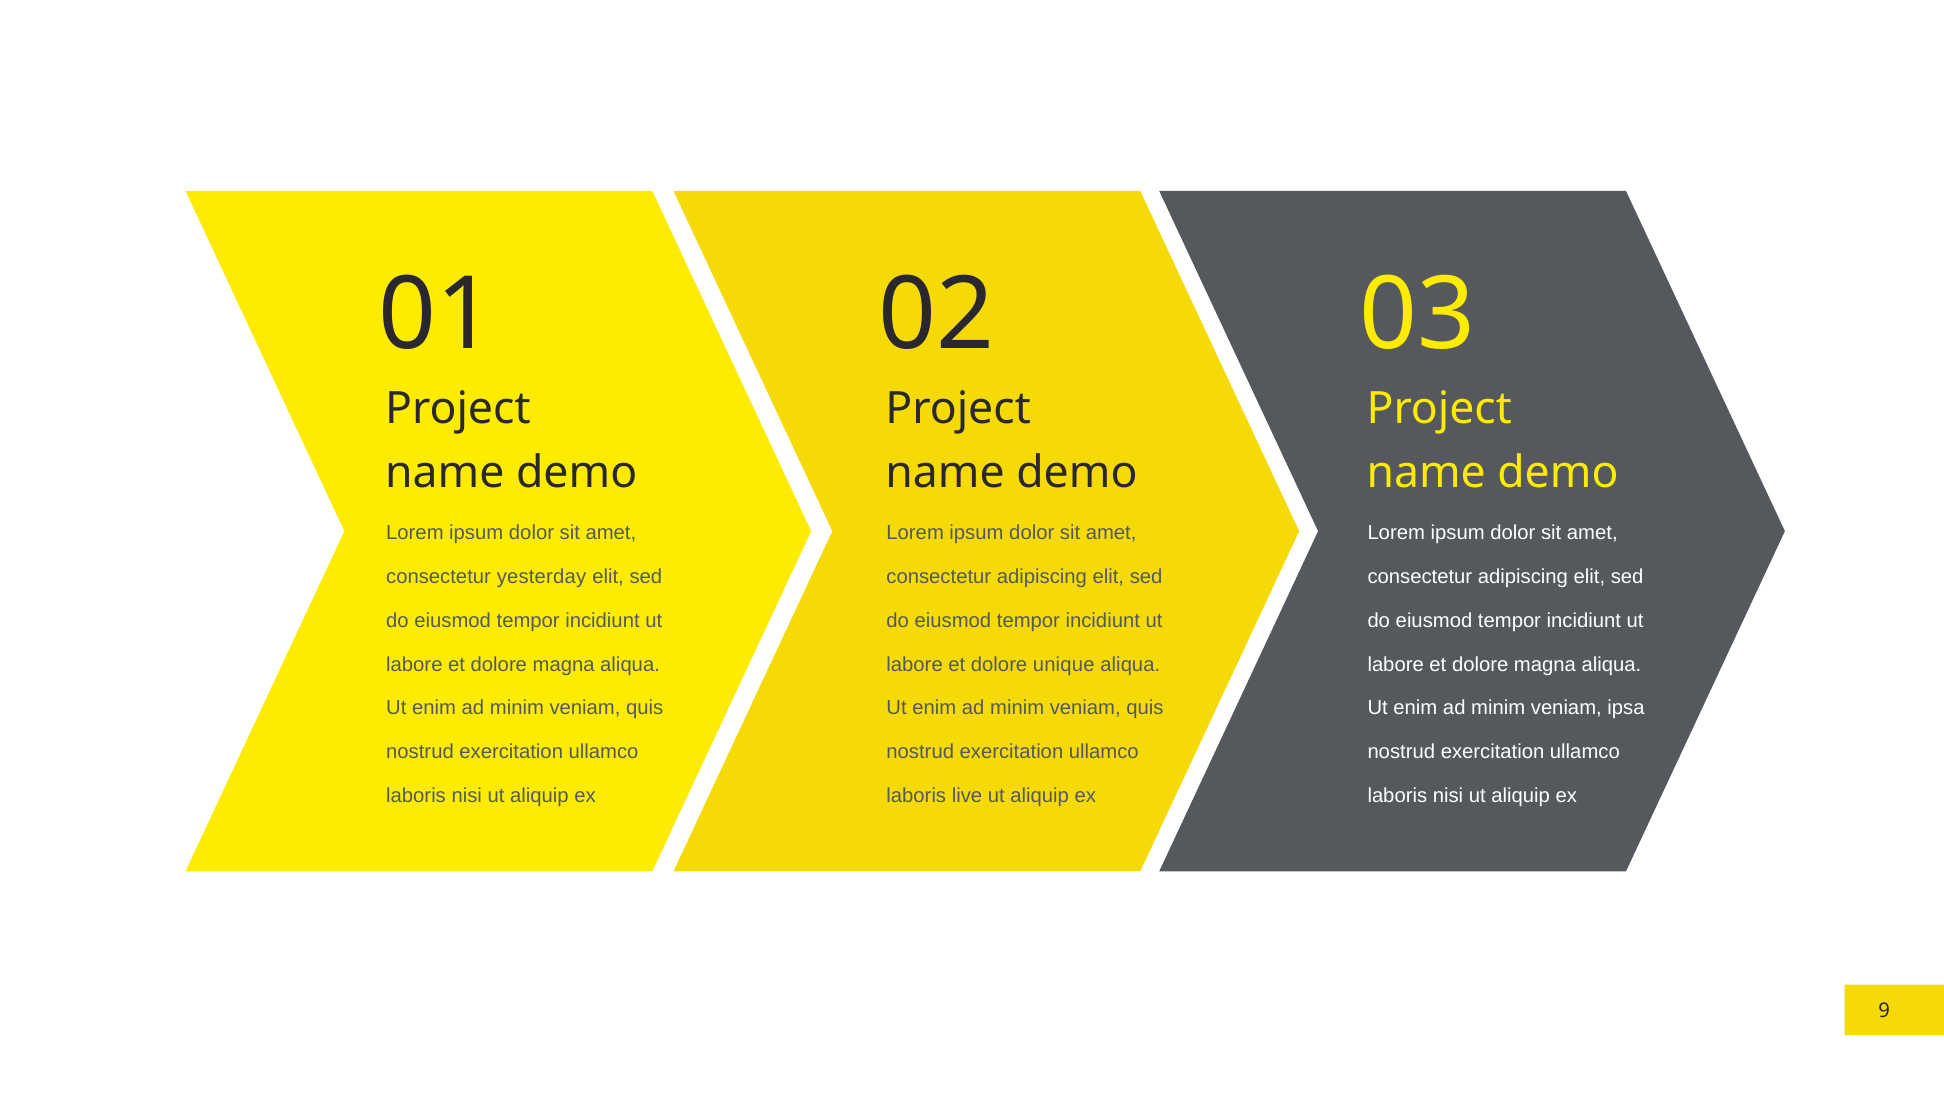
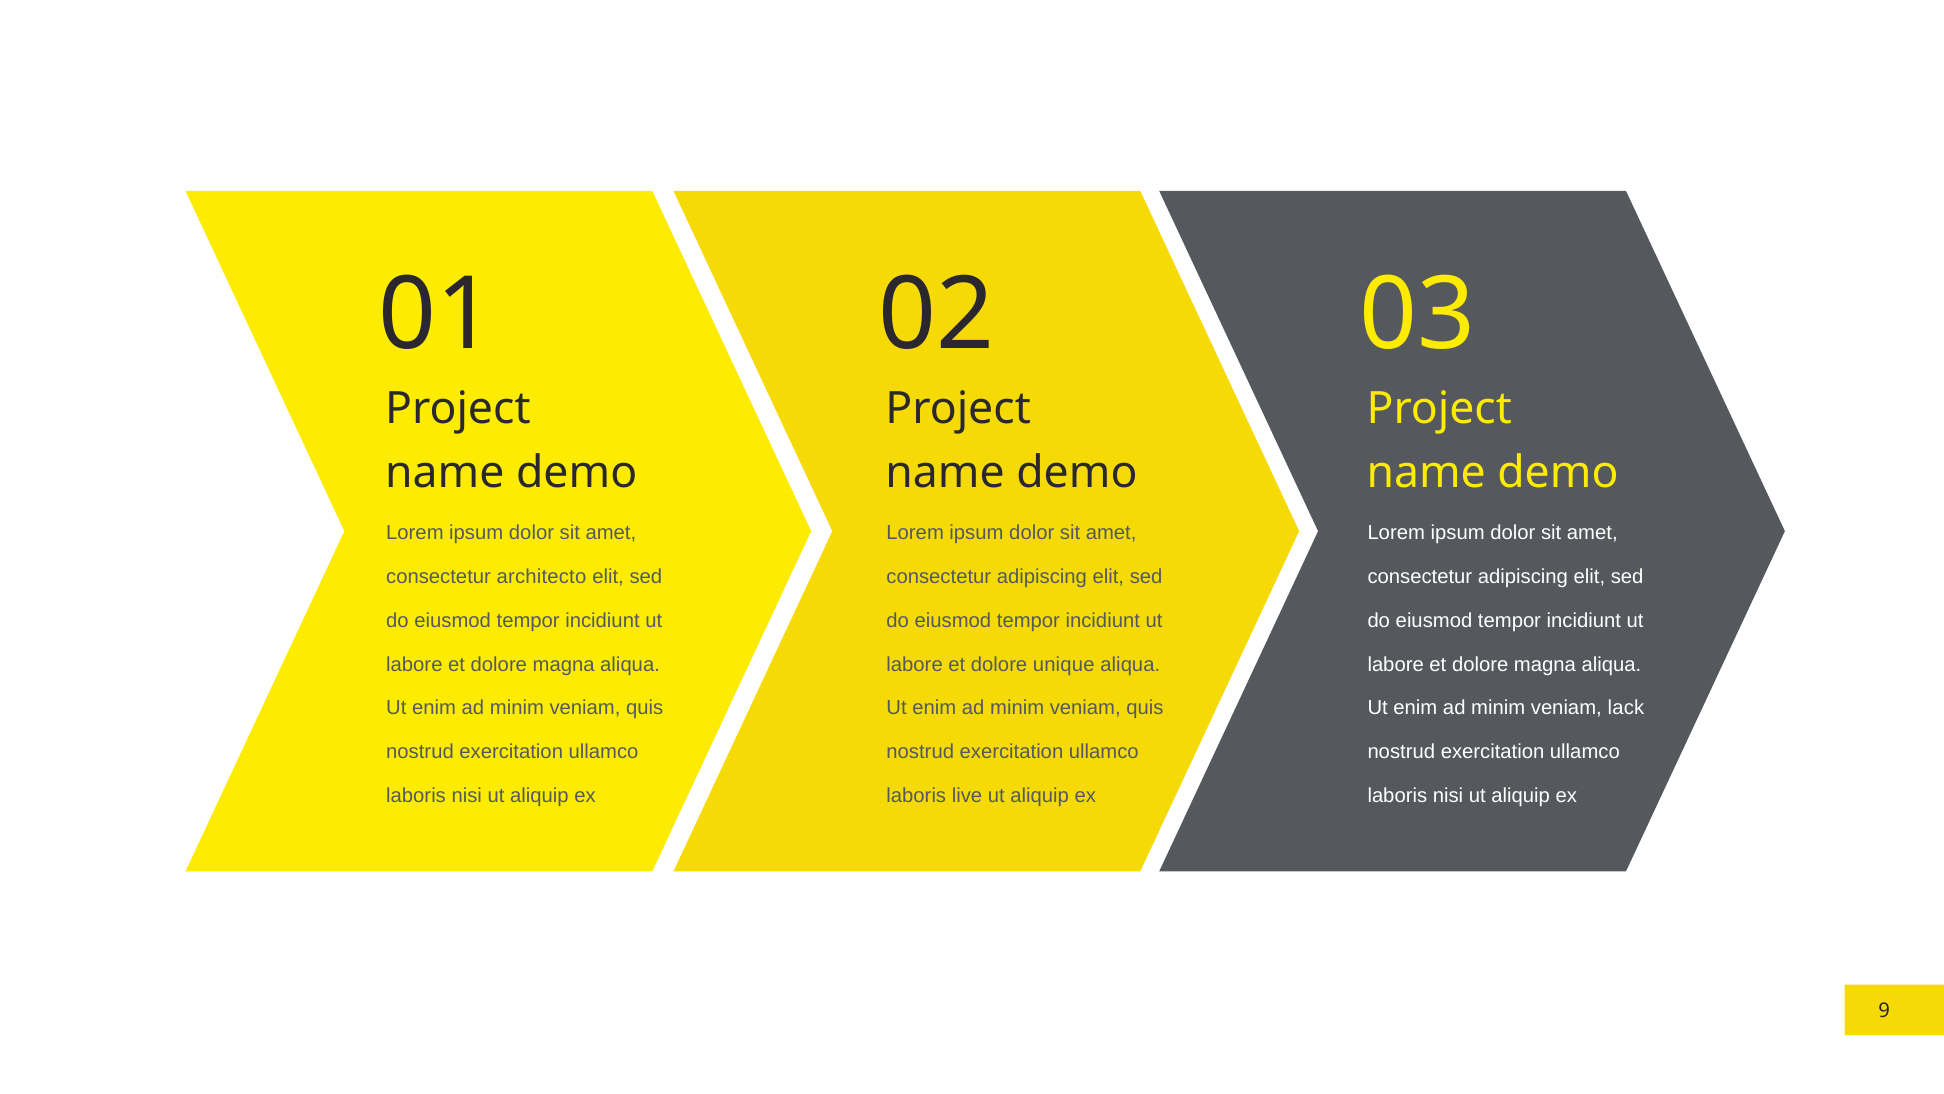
yesterday: yesterday -> architecto (541, 577)
ipsa: ipsa -> lack (1626, 708)
